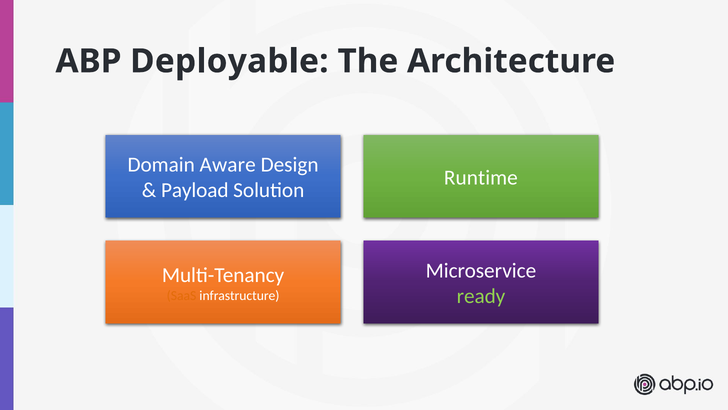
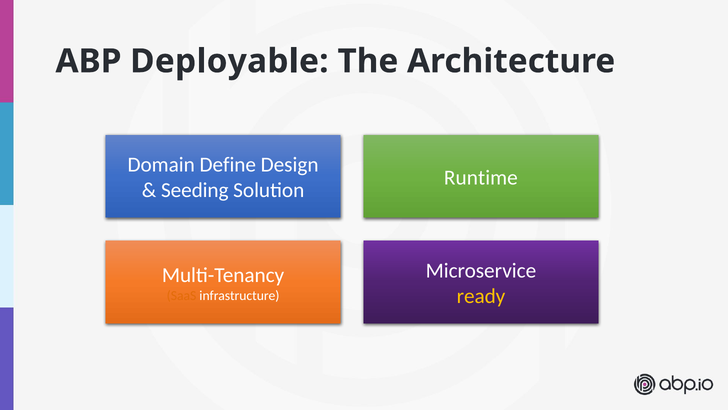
Aware: Aware -> Define (228, 165)
Payload: Payload -> Seeding (195, 190)
ready colour: light green -> yellow (481, 296)
